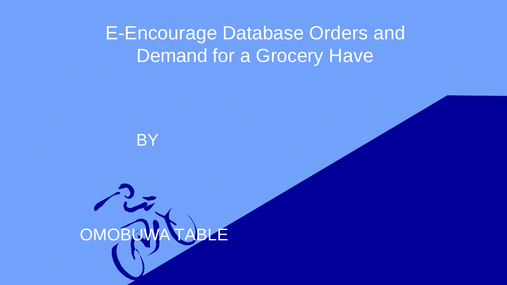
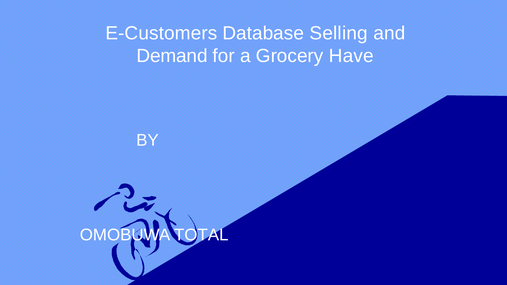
E-Encourage: E-Encourage -> E-Customers (161, 33)
Orders: Orders -> Selling (339, 33)
TABLE: TABLE -> TOTAL (201, 235)
